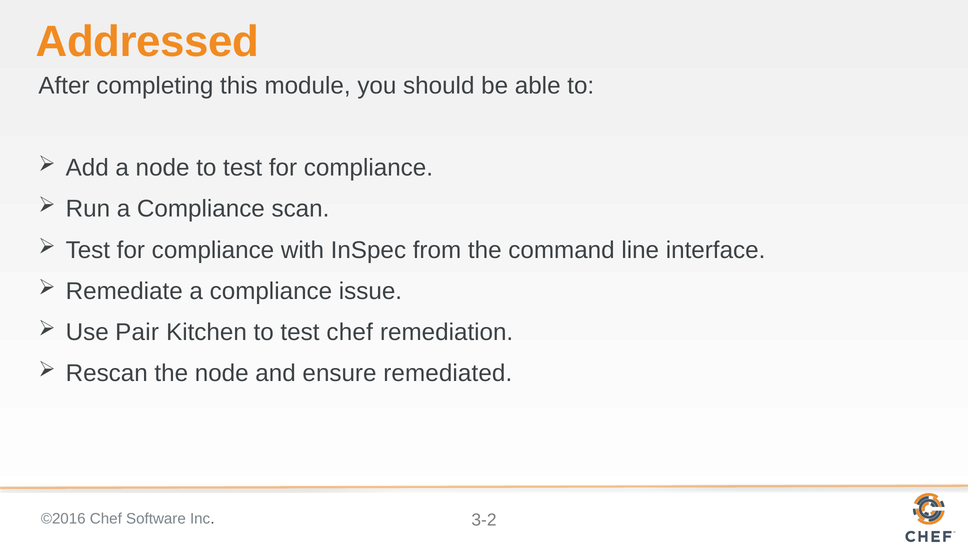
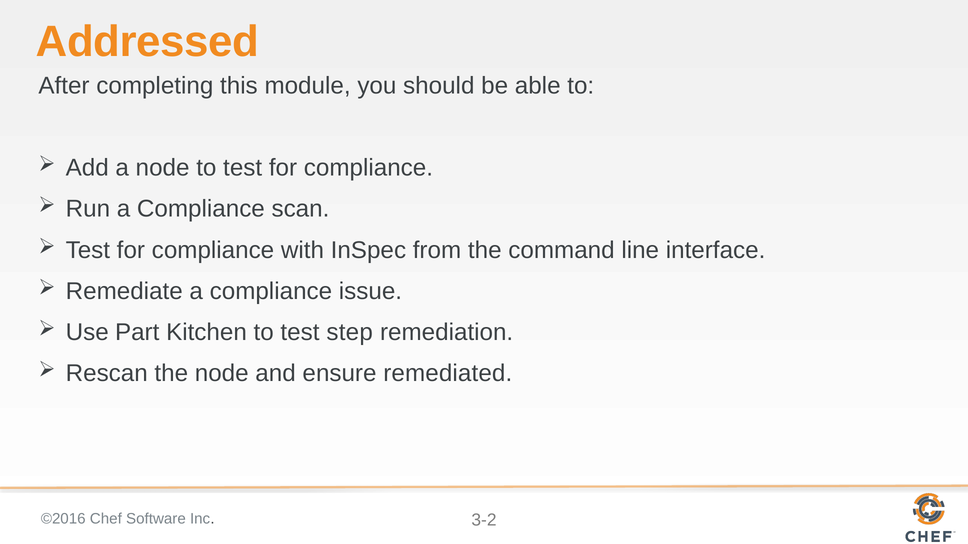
Pair: Pair -> Part (137, 333)
test chef: chef -> step (350, 333)
